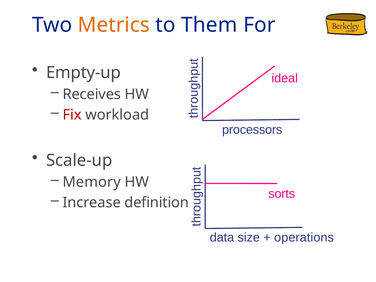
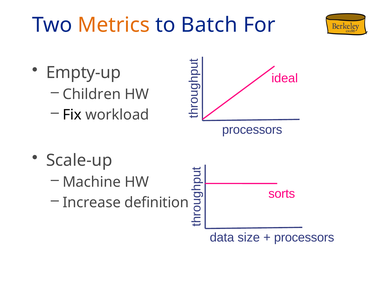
Them: Them -> Batch (209, 25)
Receives: Receives -> Children (92, 94)
Fix colour: red -> black (72, 115)
Memory: Memory -> Machine (92, 182)
operations: operations -> processors (304, 238)
